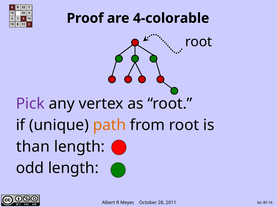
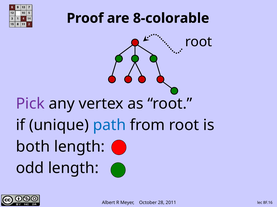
4-colorable: 4-colorable -> 8-colorable (171, 18)
path colour: orange -> blue (109, 126)
than: than -> both (33, 147)
